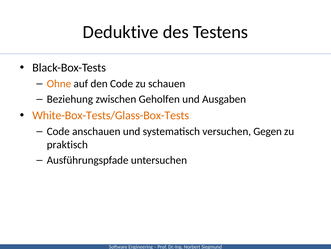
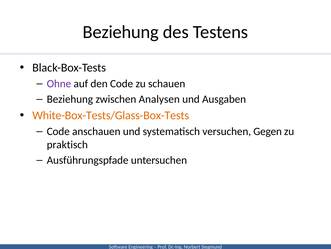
Deduktive: Deduktive -> Beziehung (121, 32)
Ohne colour: orange -> purple (59, 84)
Geholfen: Geholfen -> Analysen (159, 99)
